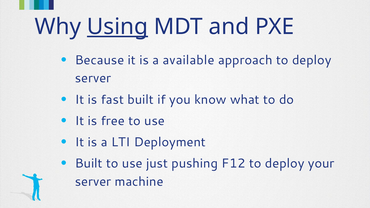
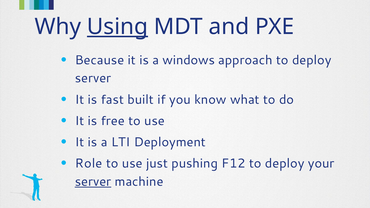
available: available -> windows (189, 60)
Built: Built -> Role (89, 163)
server underline: none -> present (93, 182)
